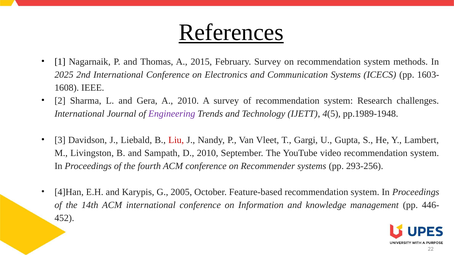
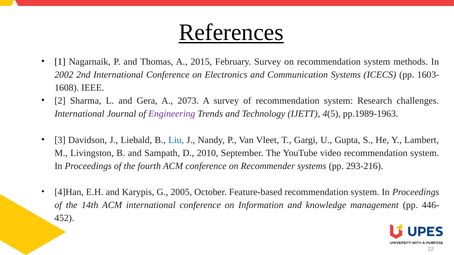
2025: 2025 -> 2002 (64, 75)
A 2010: 2010 -> 2073 (188, 101)
pp.1989-1948: pp.1989-1948 -> pp.1989-1963 (371, 114)
Liu colour: red -> blue (176, 140)
293-256: 293-256 -> 293-216 (365, 166)
